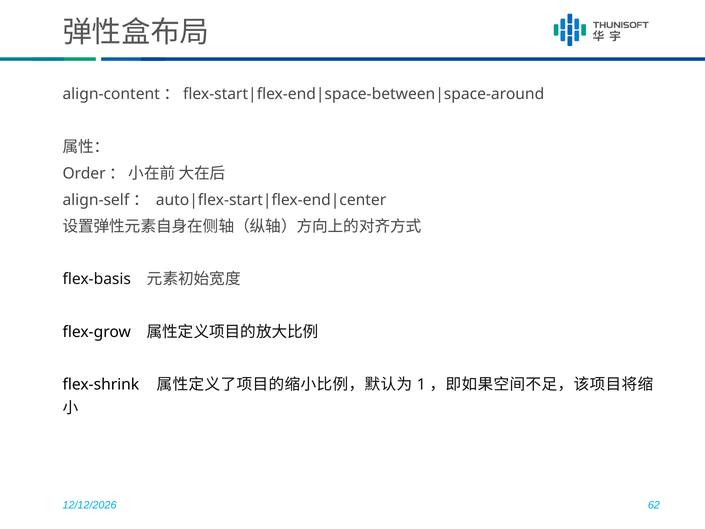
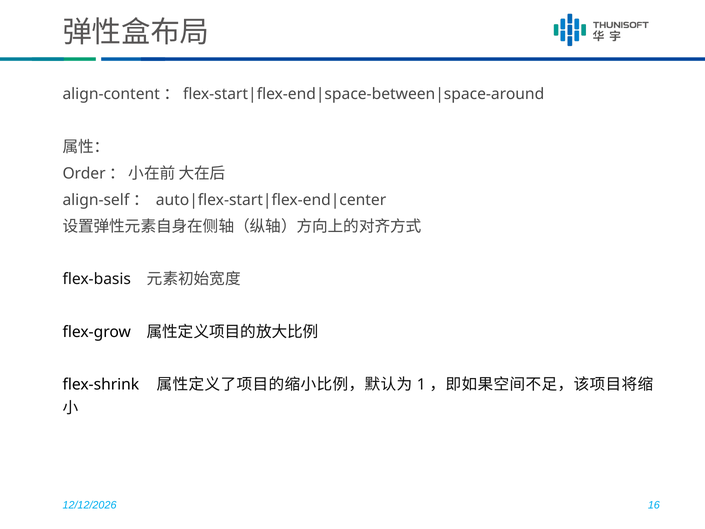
62: 62 -> 16 (654, 505)
